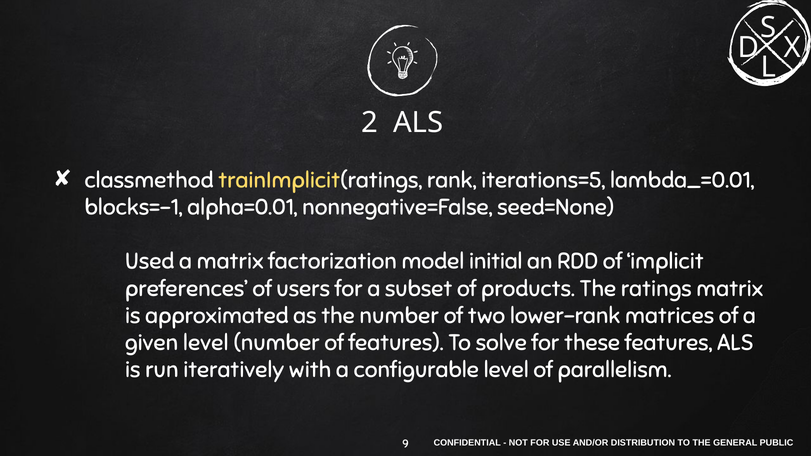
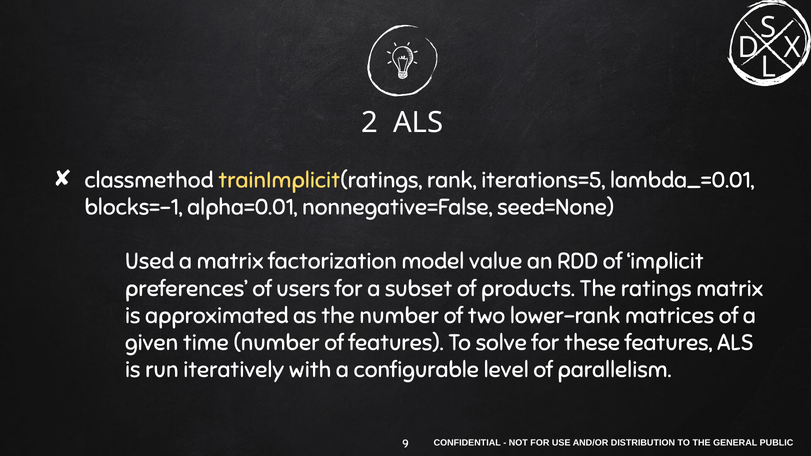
initial: initial -> value (496, 262)
given level: level -> time (206, 343)
